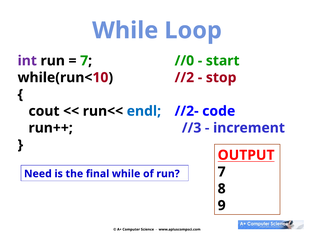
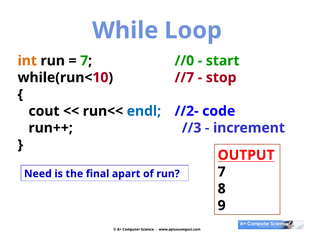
int colour: purple -> orange (27, 61)
//2: //2 -> //7 (184, 77)
final while: while -> apart (126, 173)
